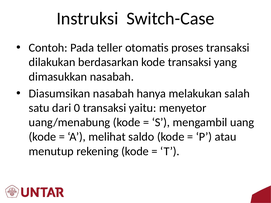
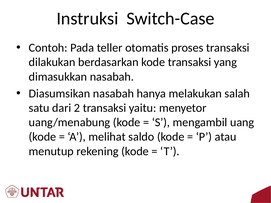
0: 0 -> 2 (77, 108)
